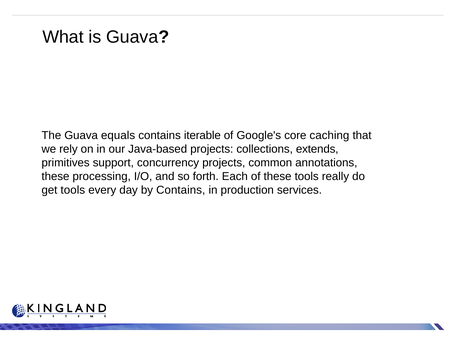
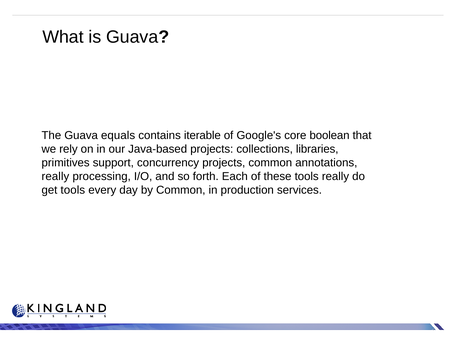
caching: caching -> boolean (330, 135)
extends: extends -> libraries (317, 149)
these: these -> really (55, 176)
by Contains: Contains -> Common (181, 190)
